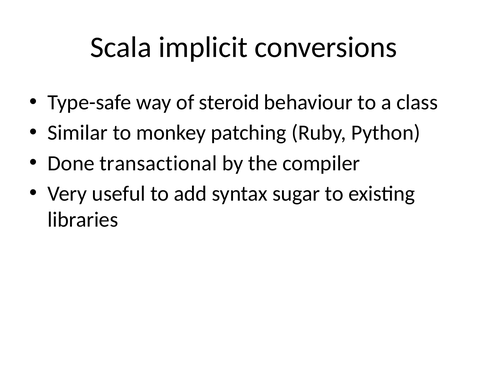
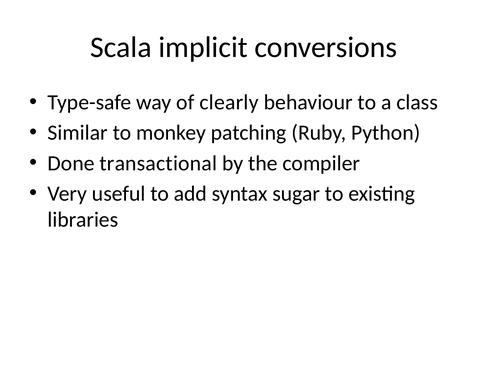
steroid: steroid -> clearly (229, 102)
